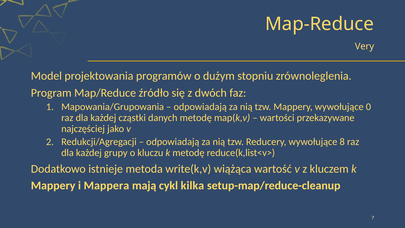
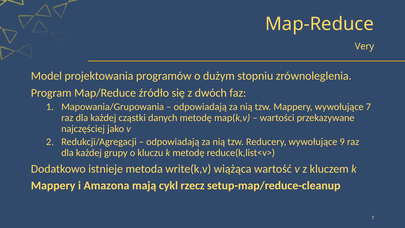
wywołujące 0: 0 -> 7 (368, 107)
8: 8 -> 9 (342, 142)
Mappera: Mappera -> Amazona (106, 186)
kilka: kilka -> rzecz (193, 186)
